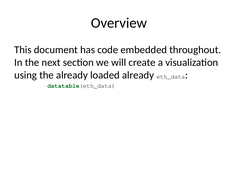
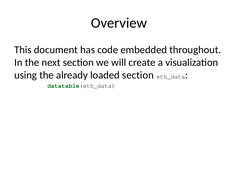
loaded already: already -> section (138, 75)
